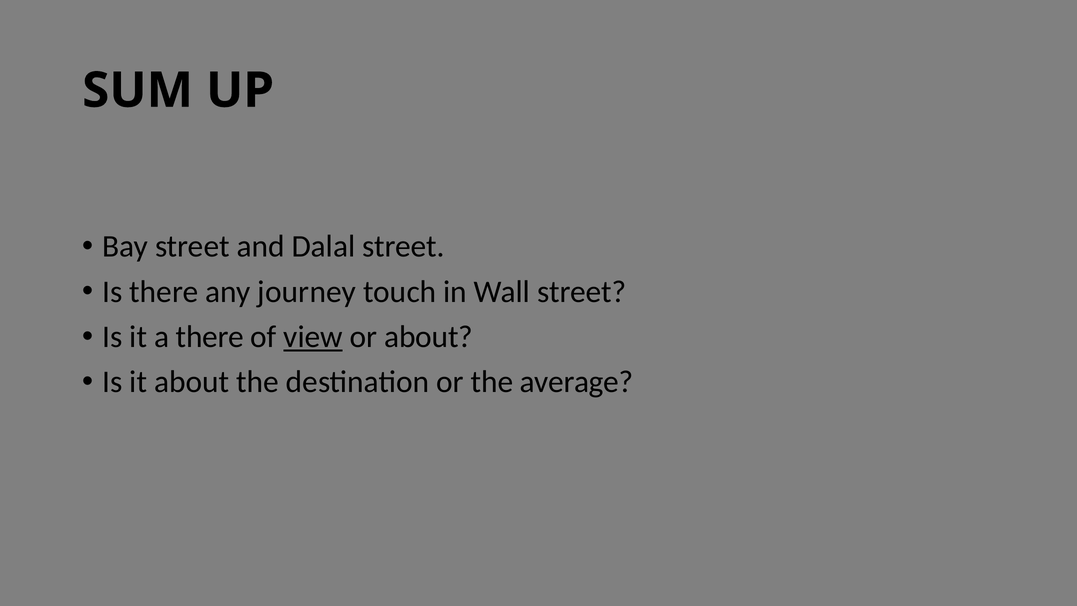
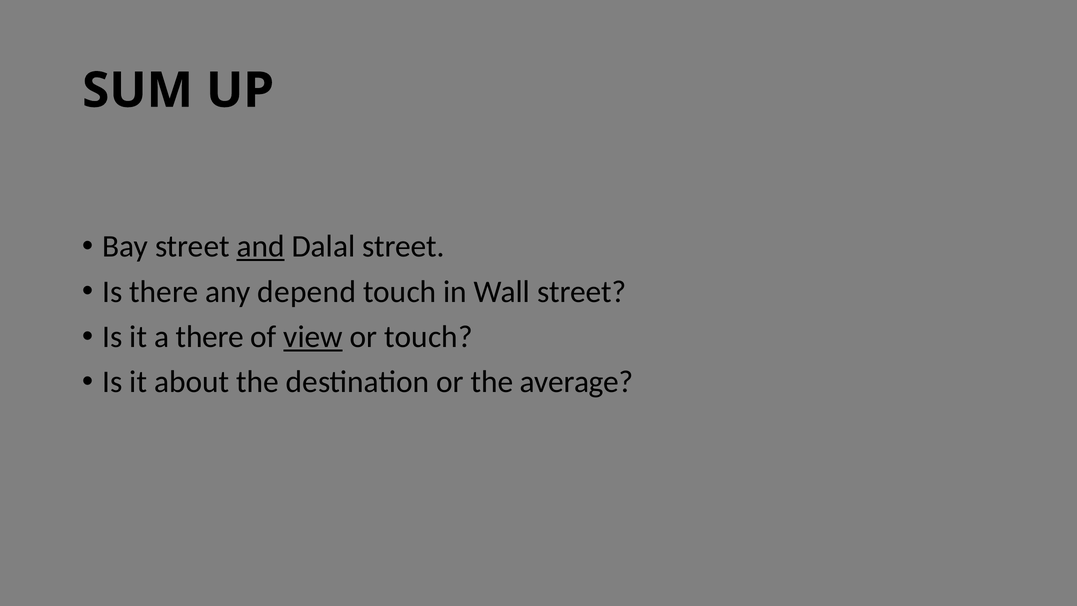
and underline: none -> present (261, 247)
journey: journey -> depend (307, 292)
or about: about -> touch (428, 337)
